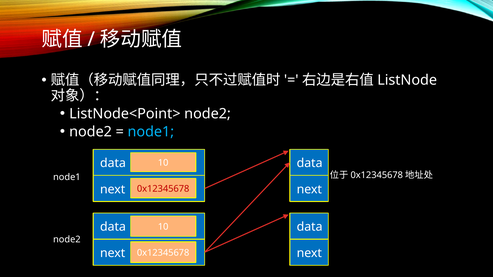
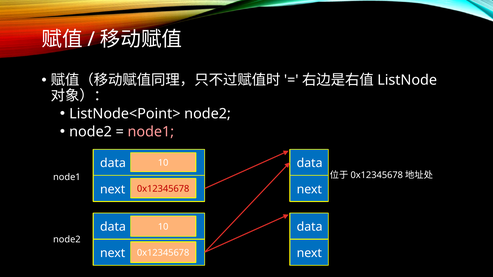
node1 colour: light blue -> pink (151, 132)
